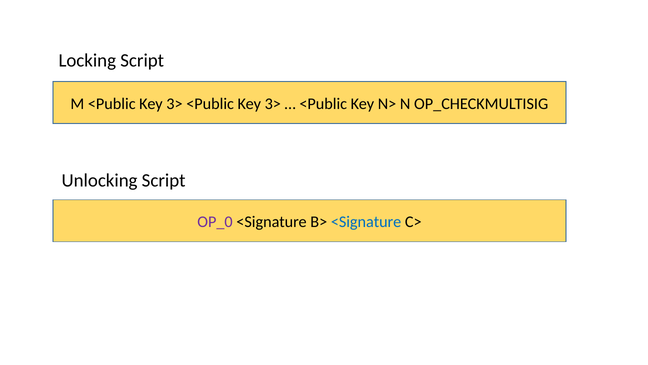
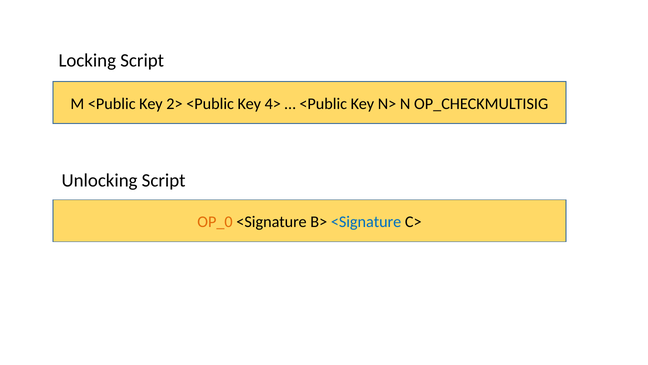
M <Public Key 3>: 3> -> 2> (174, 104)
3>: 3> -> 4> (273, 104)
OP_0 colour: purple -> orange (215, 222)
